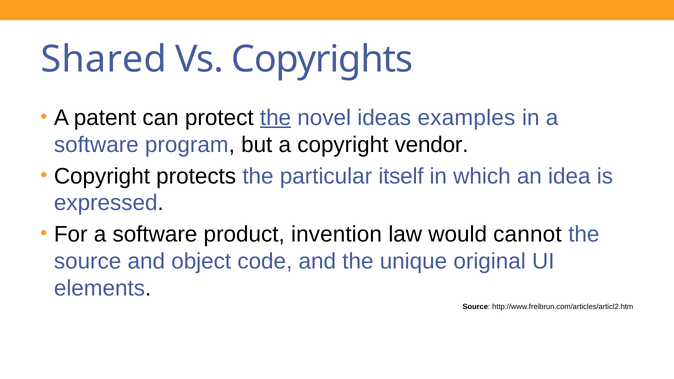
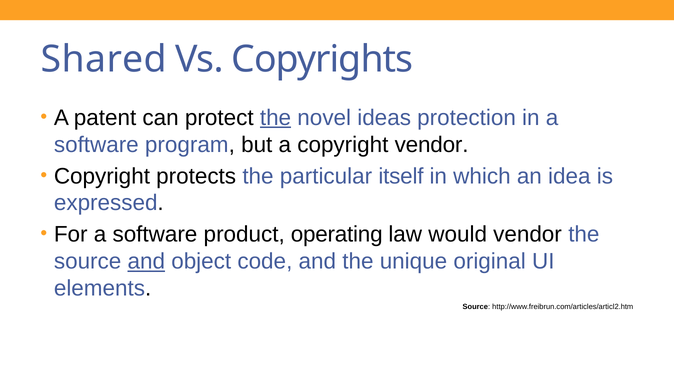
examples: examples -> protection (467, 118)
invention: invention -> operating (337, 235)
would cannot: cannot -> vendor (528, 235)
and underline: none -> present (146, 262)
